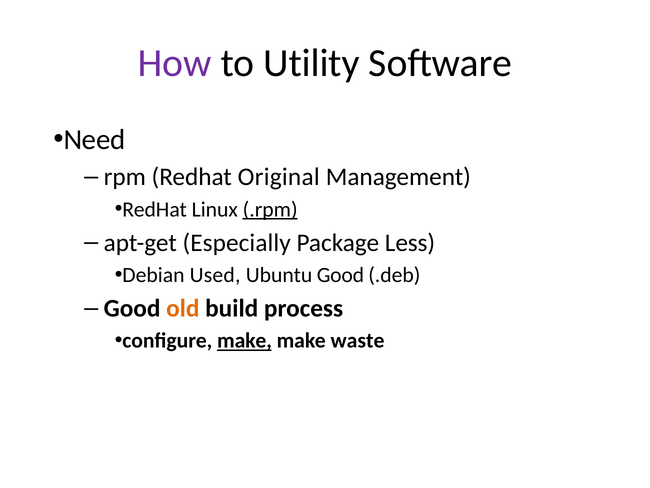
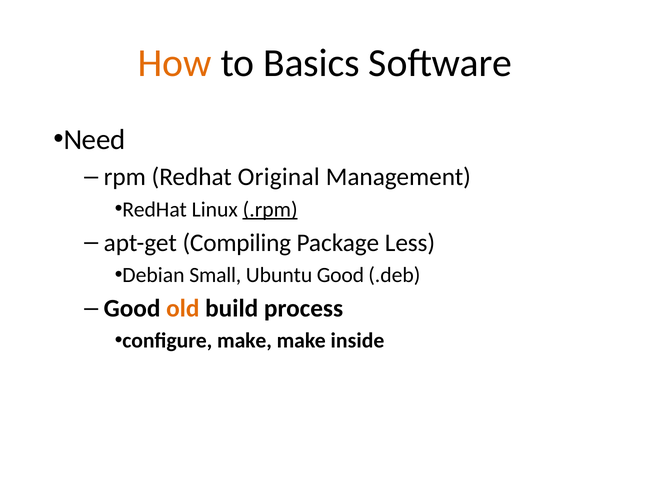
How colour: purple -> orange (175, 63)
Utility: Utility -> Basics (311, 63)
Especially: Especially -> Compiling (237, 243)
Used: Used -> Small (215, 275)
make underline: present -> none (244, 340)
waste: waste -> inside (357, 340)
